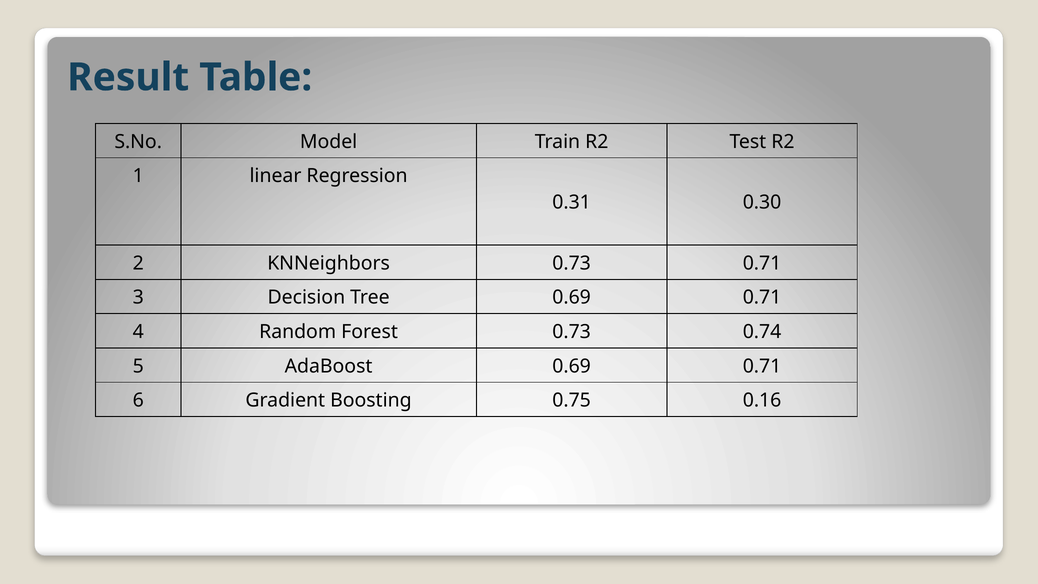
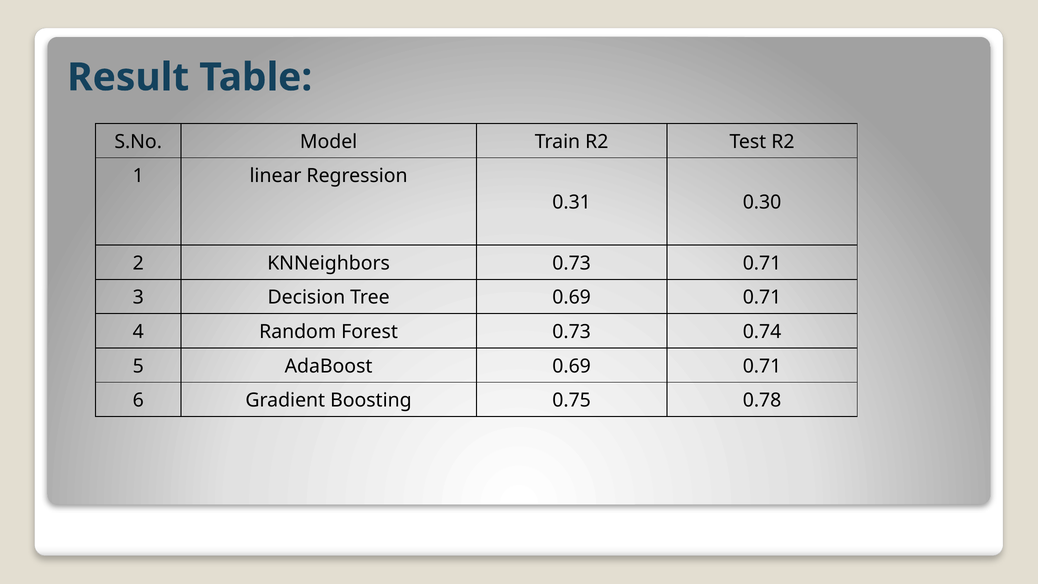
0.16: 0.16 -> 0.78 (762, 400)
